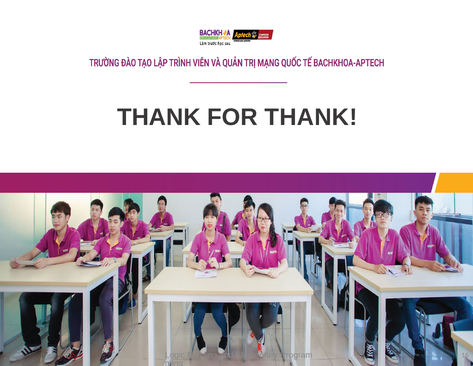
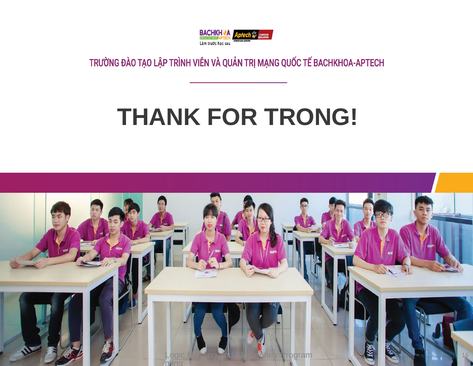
FOR THANK: THANK -> TRONG (311, 117)
